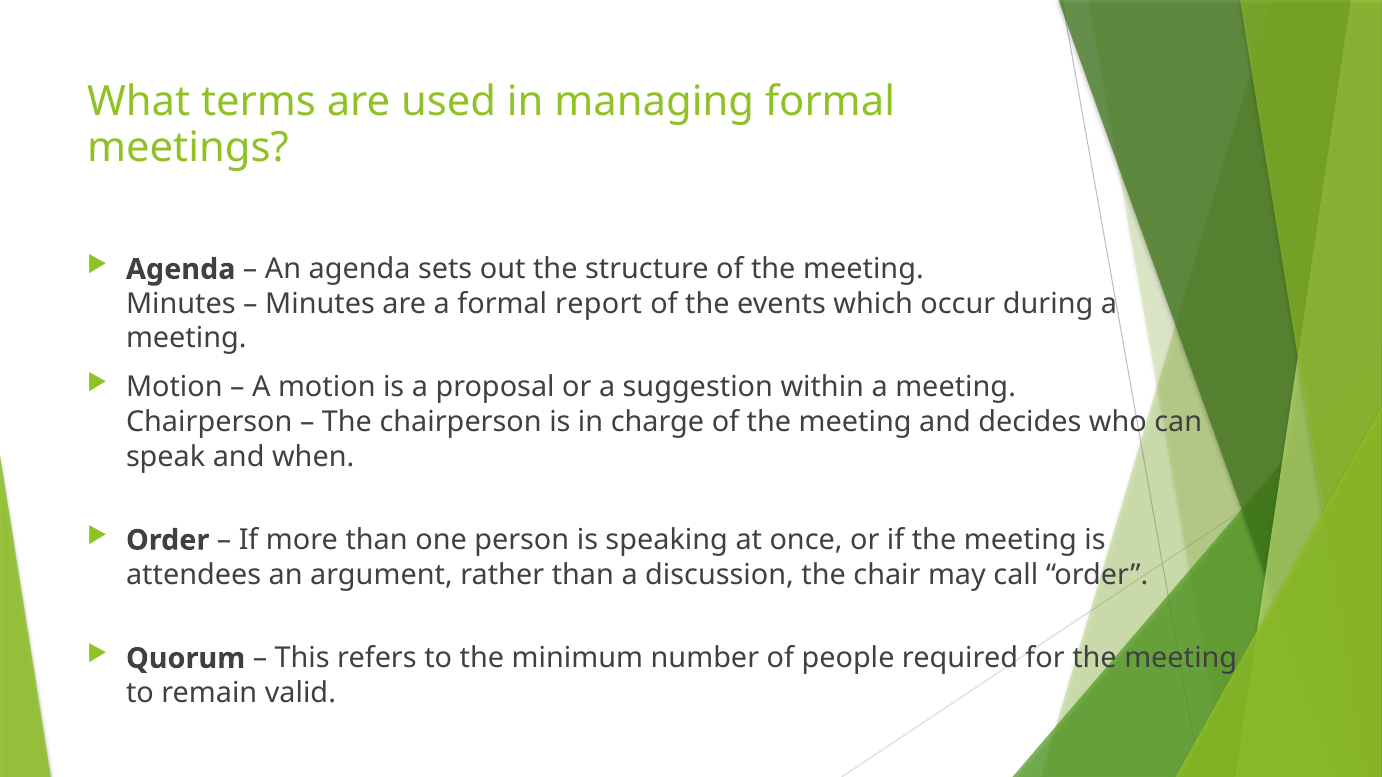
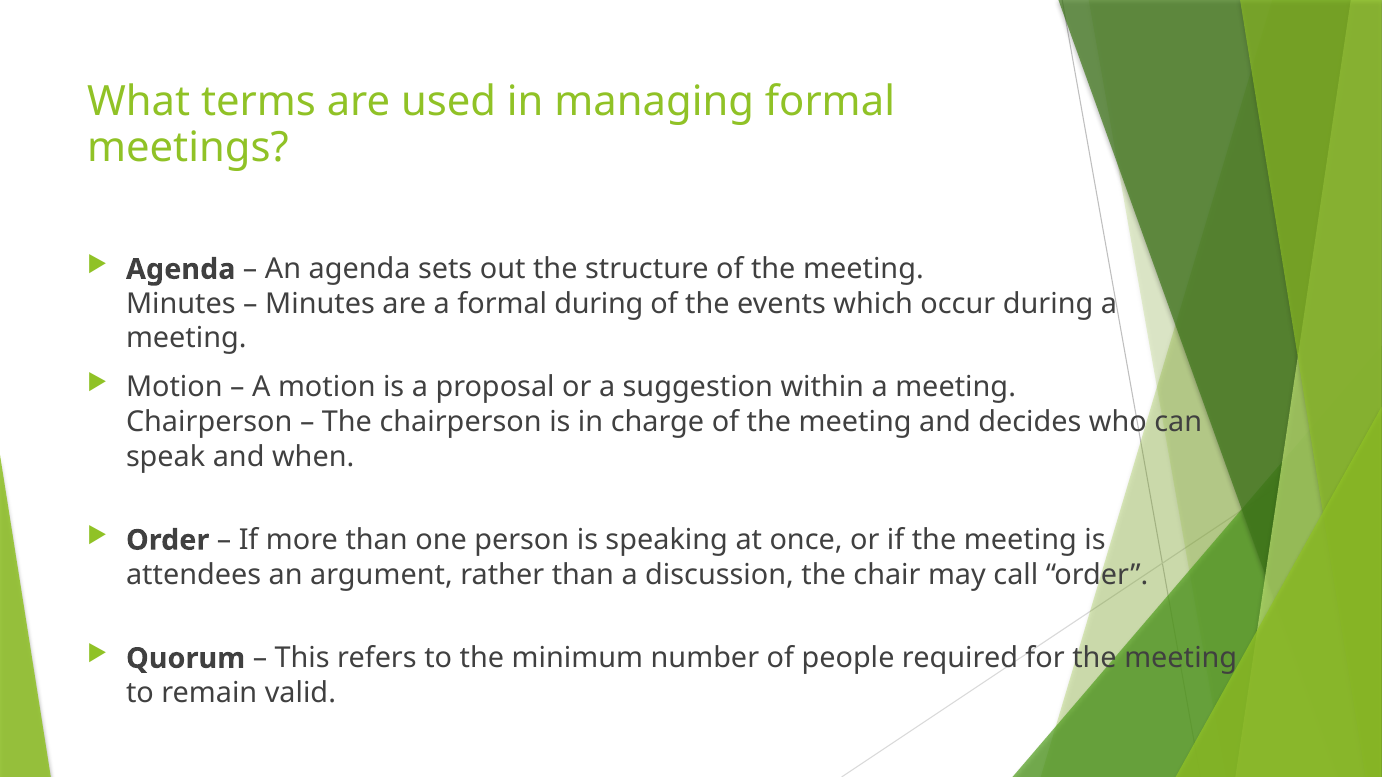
formal report: report -> during (599, 304)
